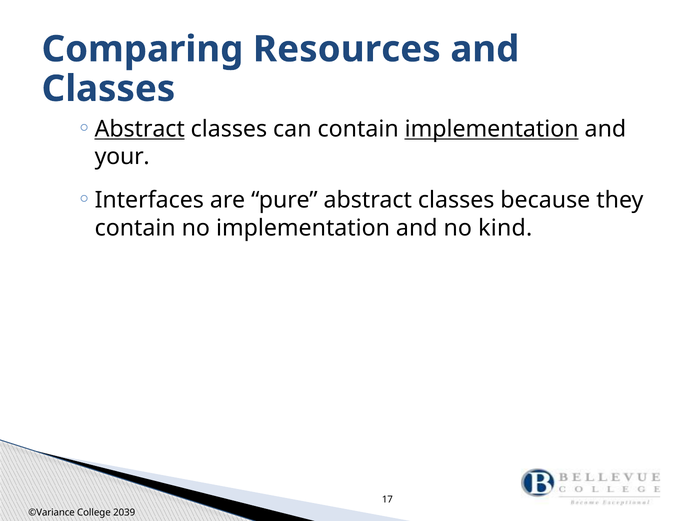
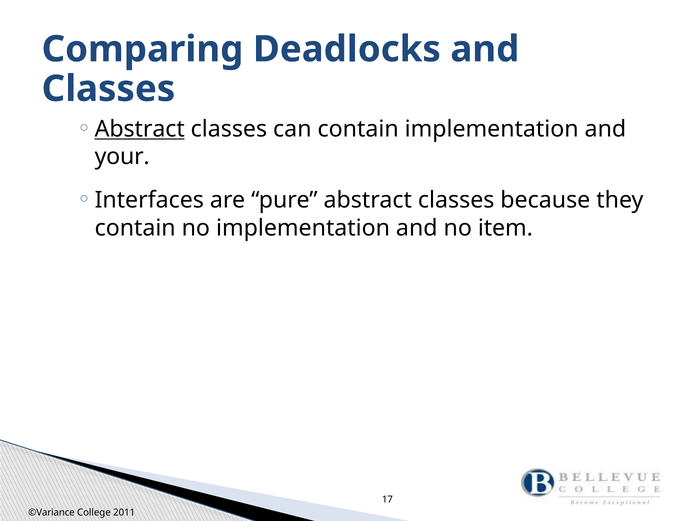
Resources: Resources -> Deadlocks (347, 49)
implementation underline: present -> none (492, 129)
kind: kind -> item (505, 228)
2039: 2039 -> 2011 (124, 513)
